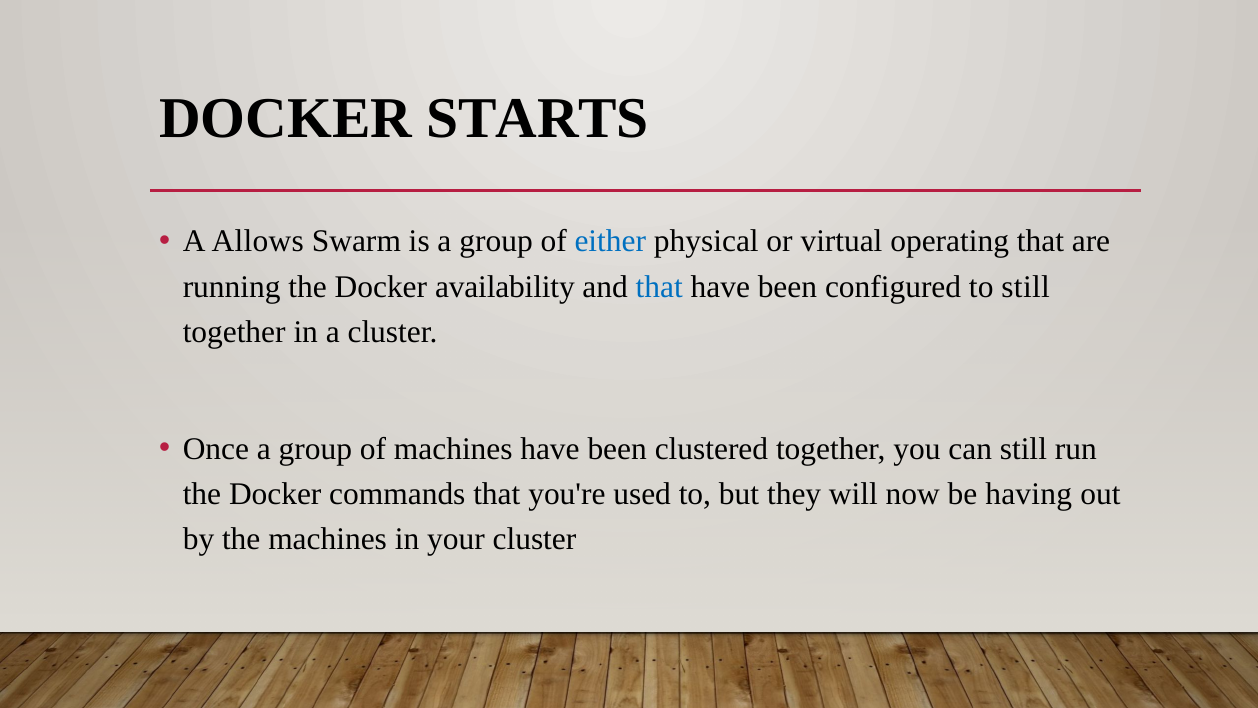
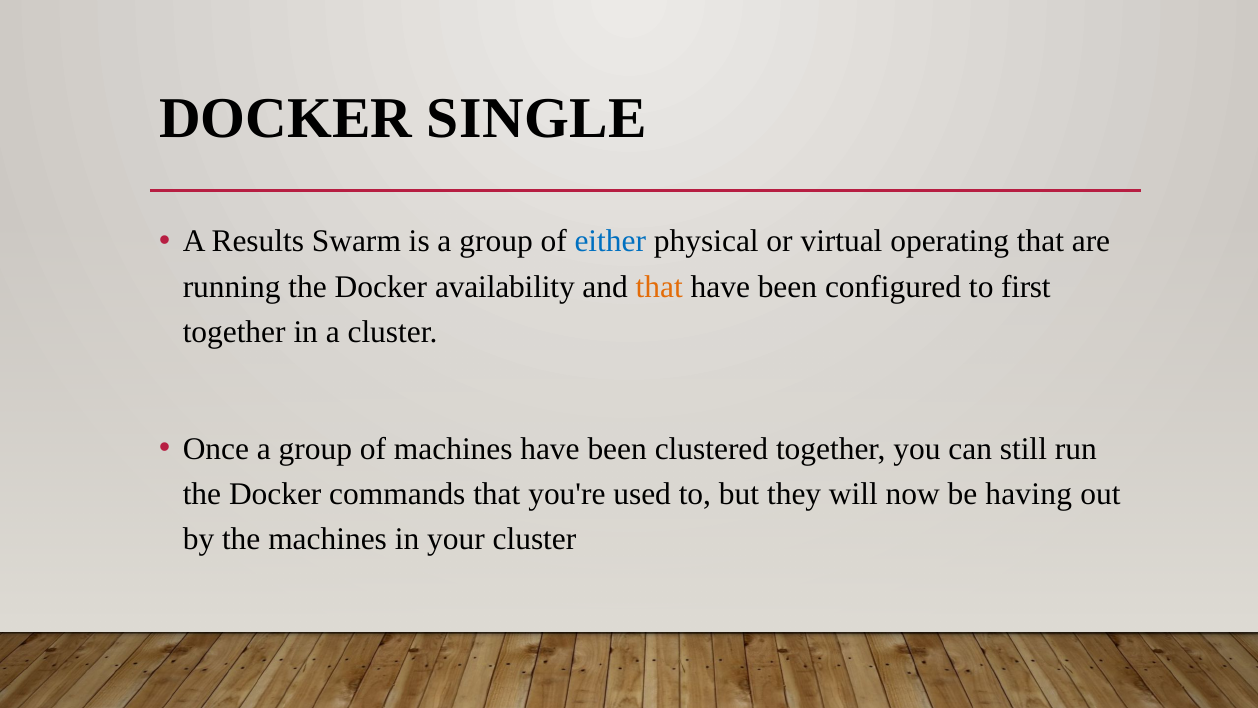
STARTS: STARTS -> SINGLE (537, 119)
Allows: Allows -> Results (258, 241)
that colour: blue -> orange (659, 287)
to still: still -> first (1026, 287)
